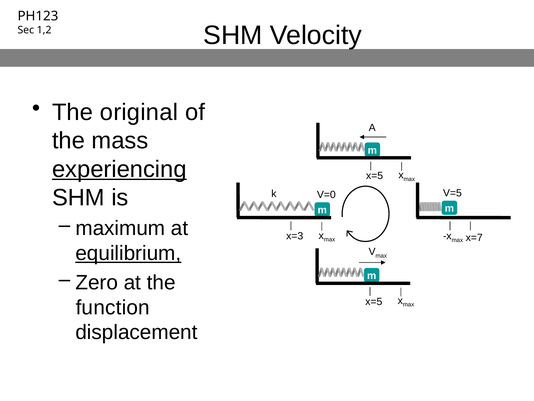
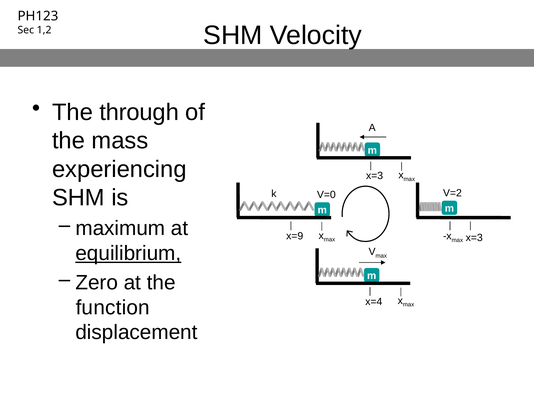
original: original -> through (139, 112)
experiencing underline: present -> none (119, 169)
x=5: x=5 -> x=3 (375, 175)
V=5: V=5 -> V=2 (452, 193)
x=3: x=3 -> x=9 (295, 236)
x=7: x=7 -> x=3 (474, 237)
x=5: x=5 -> x=4 (374, 301)
